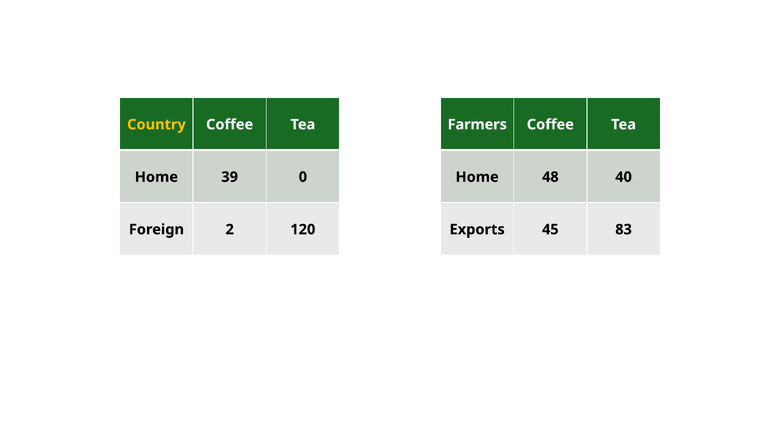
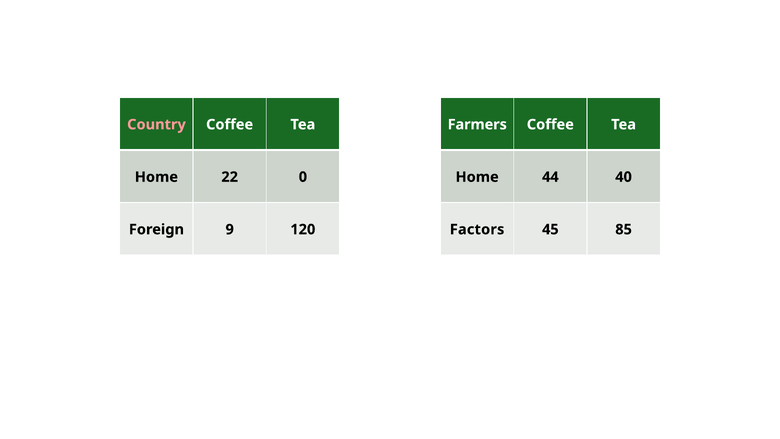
Country colour: yellow -> pink (156, 124)
39: 39 -> 22 (230, 177)
48: 48 -> 44 (550, 177)
2: 2 -> 9 (230, 229)
Exports: Exports -> Factors (477, 229)
83: 83 -> 85 (624, 229)
